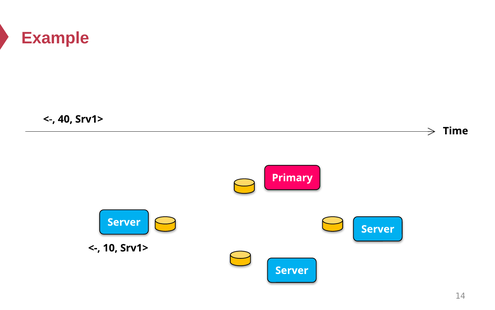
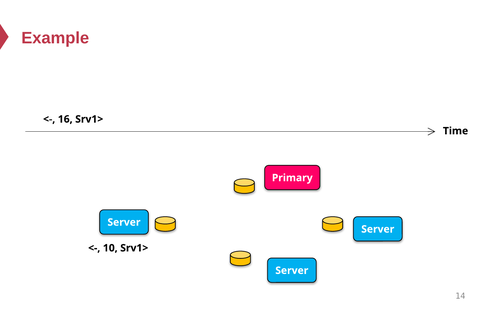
40: 40 -> 16 (65, 119)
